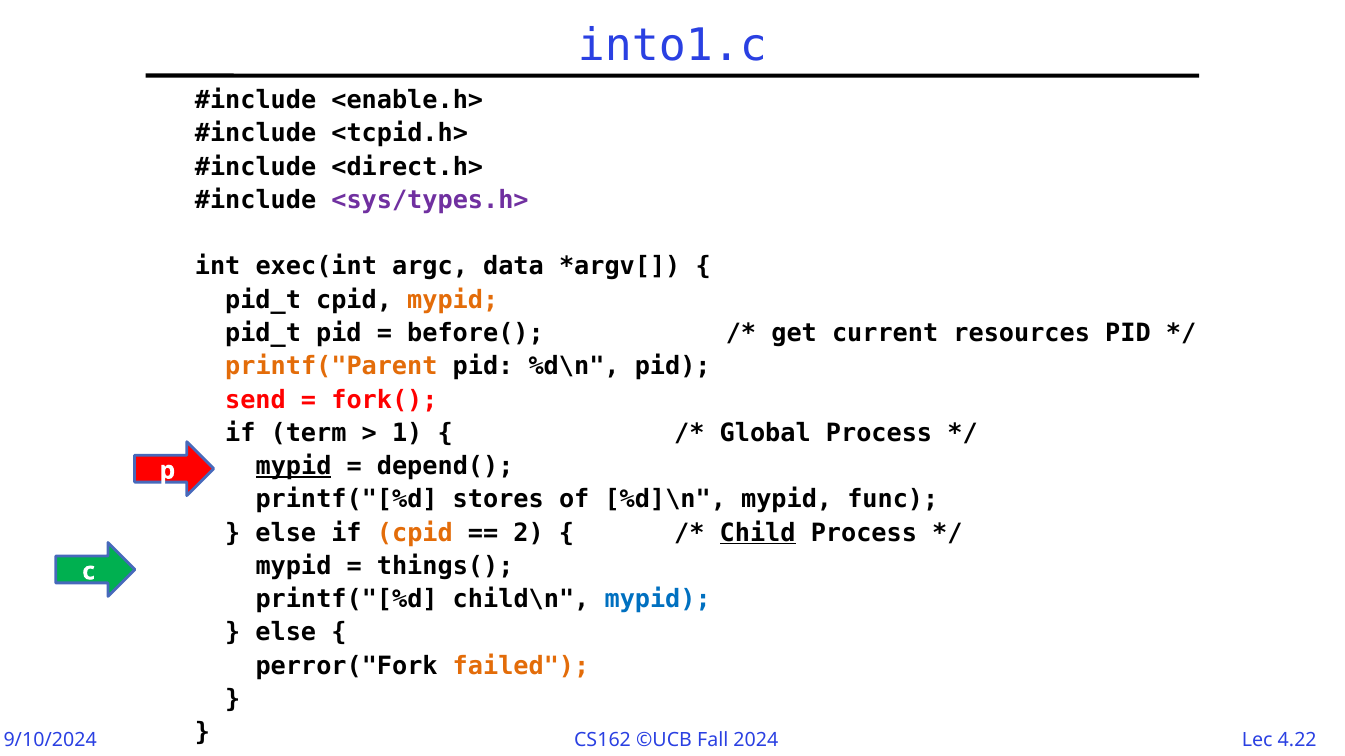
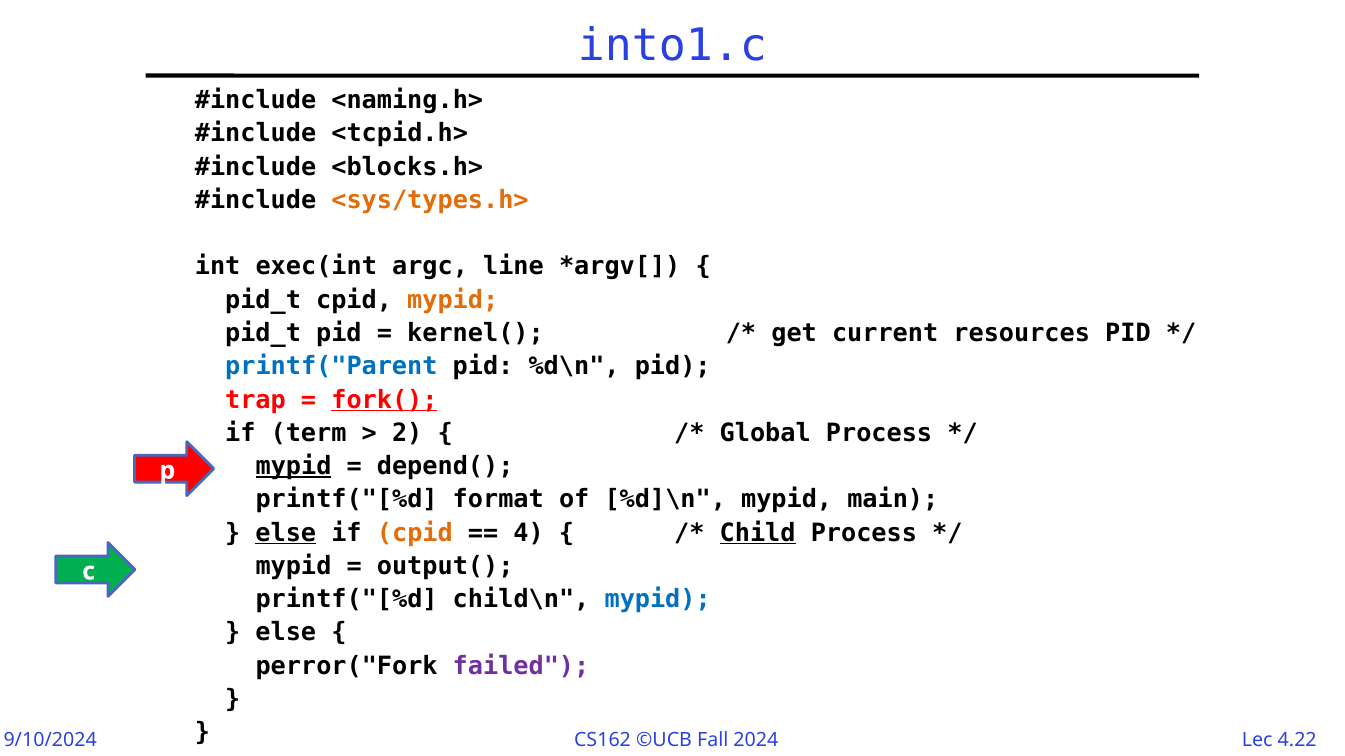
<enable.h>: <enable.h> -> <naming.h> (407, 100)
<direct.h>: <direct.h> -> <blocks.h> (407, 167)
<sys/types.h> colour: purple -> orange (430, 200)
data: data -> line (513, 267)
before(: before( -> kernel( (475, 333)
printf("Parent colour: orange -> blue (331, 367)
send: send -> trap (255, 400)
fork( underline: none -> present (384, 400)
1: 1 -> 2 (407, 433)
stores: stores -> format (498, 500)
func: func -> main (893, 500)
else underline: none -> present (286, 533)
2: 2 -> 4 (529, 533)
things(: things( -> output( (445, 566)
failed colour: orange -> purple (521, 666)
